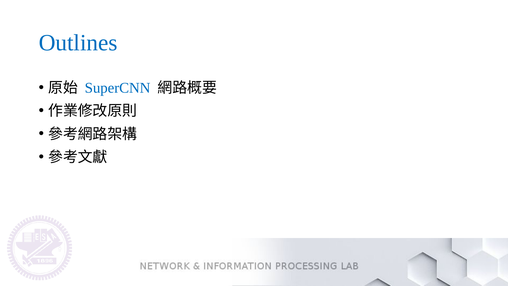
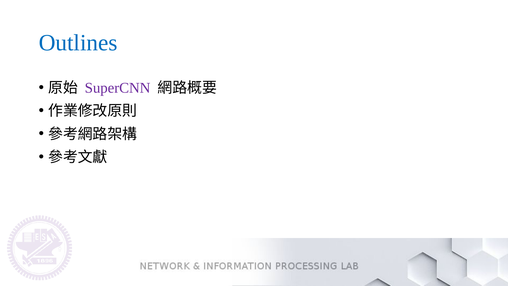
SuperCNN colour: blue -> purple (118, 88)
